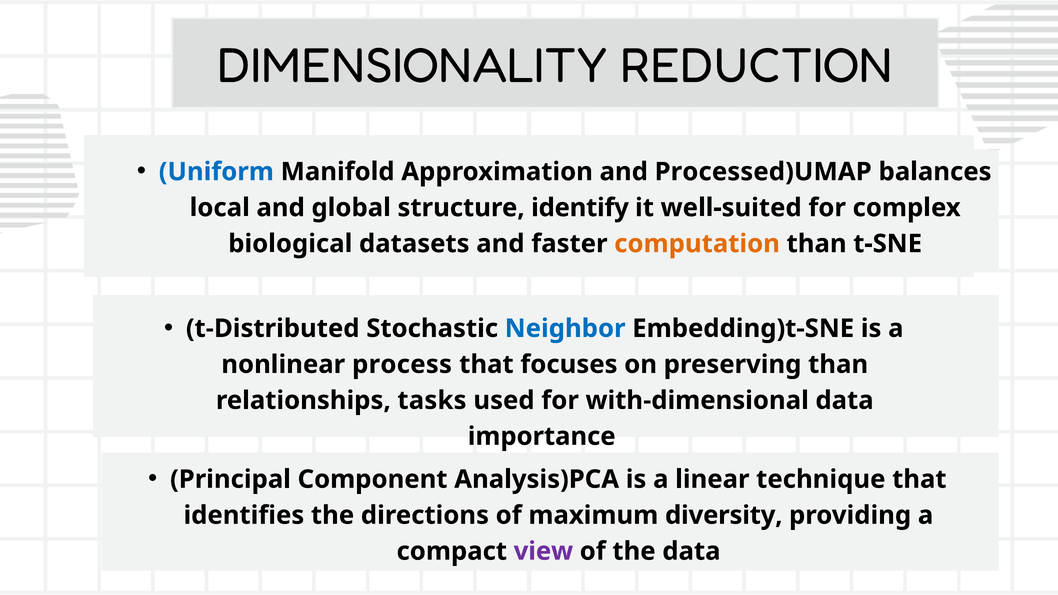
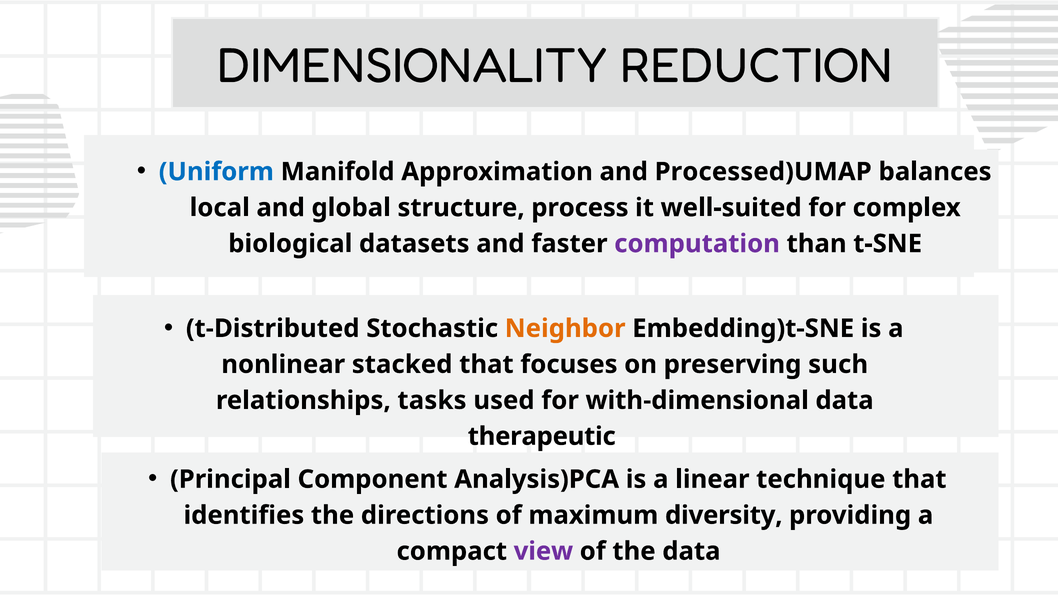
identify: identify -> process (580, 208)
computation colour: orange -> purple (697, 244)
Neighbor colour: blue -> orange (565, 329)
process: process -> stacked (402, 364)
preserving than: than -> such (838, 364)
importance: importance -> therapeutic (542, 436)
